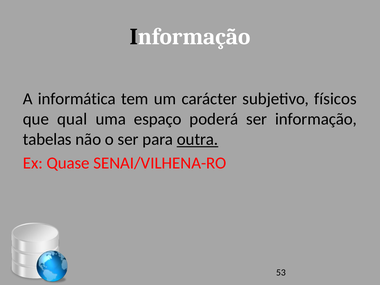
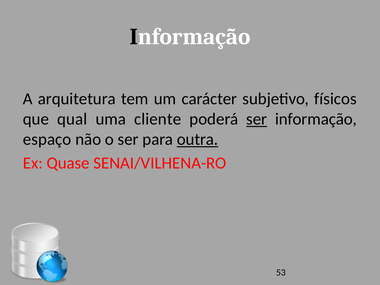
informática: informática -> arquitetura (77, 99)
espaço: espaço -> cliente (158, 119)
ser underline: none -> present (257, 119)
tabelas: tabelas -> espaço (47, 139)
